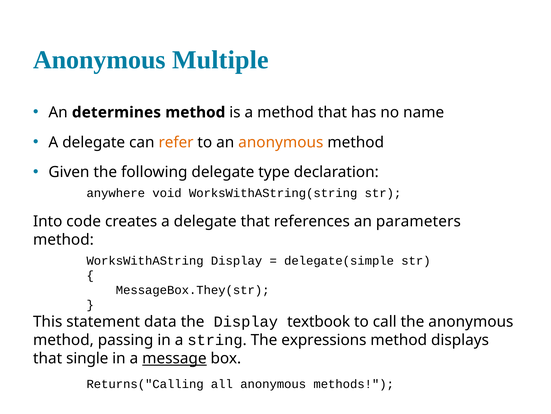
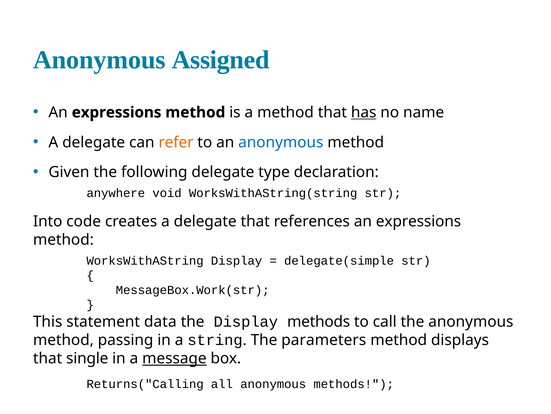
Multiple: Multiple -> Assigned (221, 60)
determines: determines -> expressions (117, 112)
has underline: none -> present (364, 112)
anonymous colour: orange -> blue (281, 142)
references an parameters: parameters -> expressions (419, 221)
MessageBox.They(str: MessageBox.They(str -> MessageBox.Work(str (193, 290)
Display textbook: textbook -> methods (319, 321)
expressions: expressions -> parameters (324, 339)
